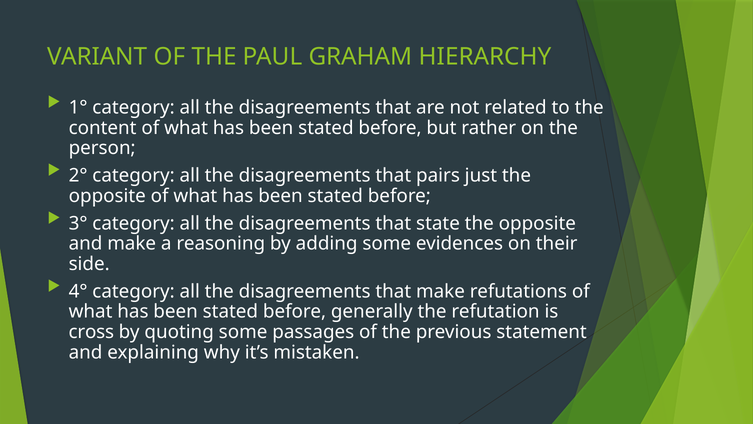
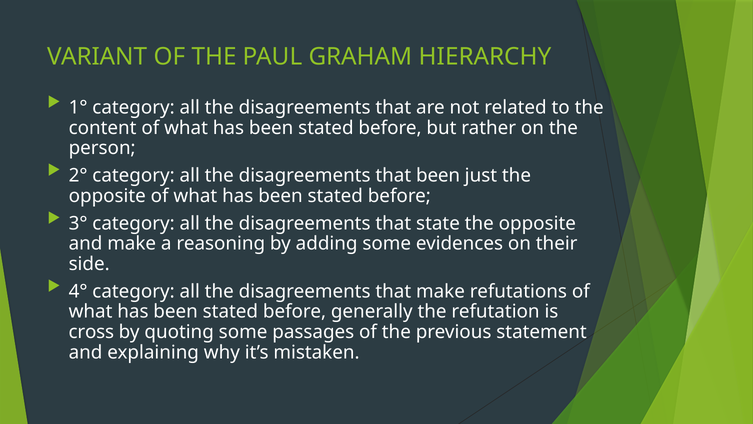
that pairs: pairs -> been (438, 175)
